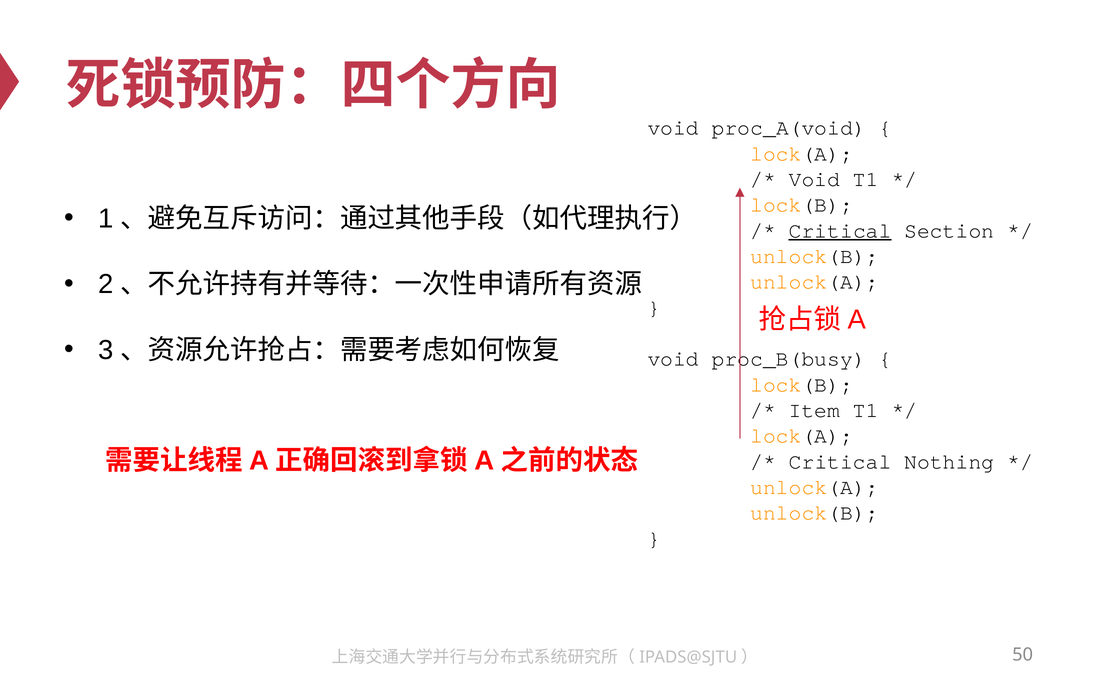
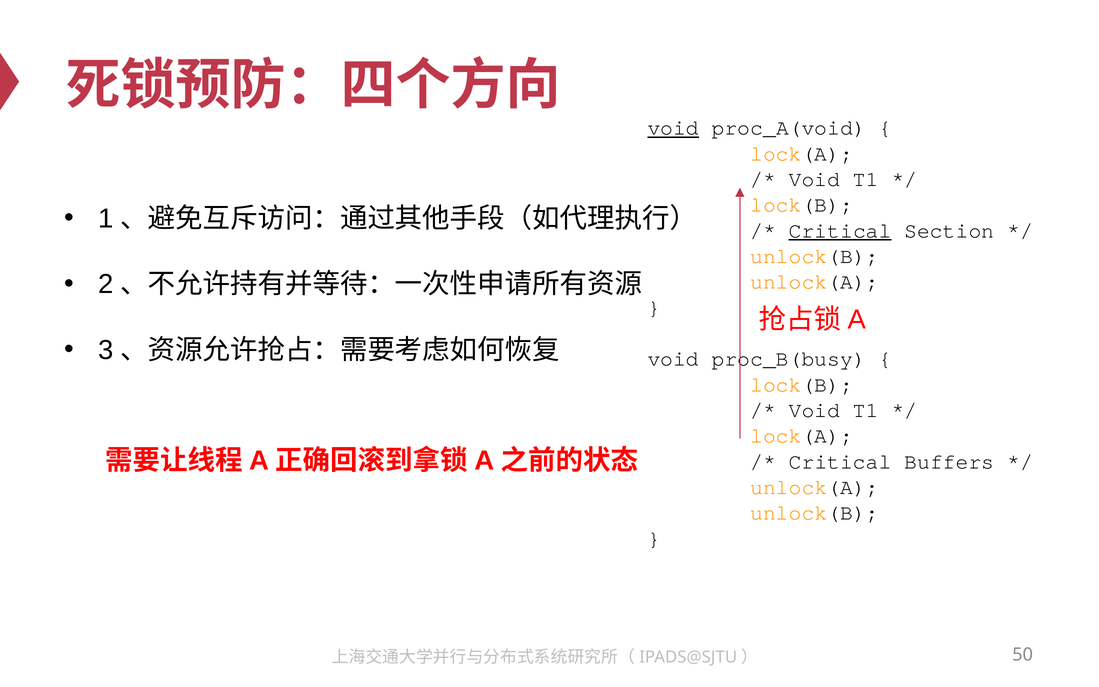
void underline: none -> present (673, 128)
Item: Item -> Void (814, 410)
Nothing: Nothing -> Buffers (949, 461)
